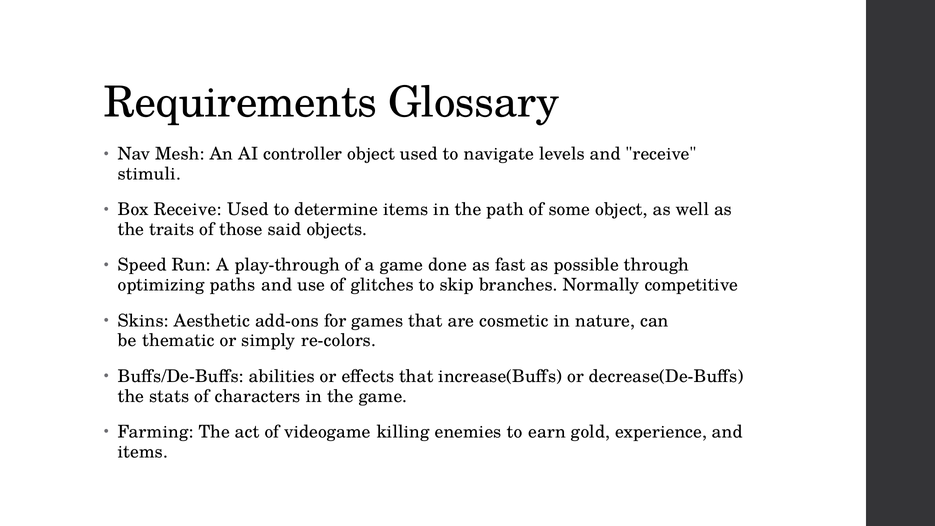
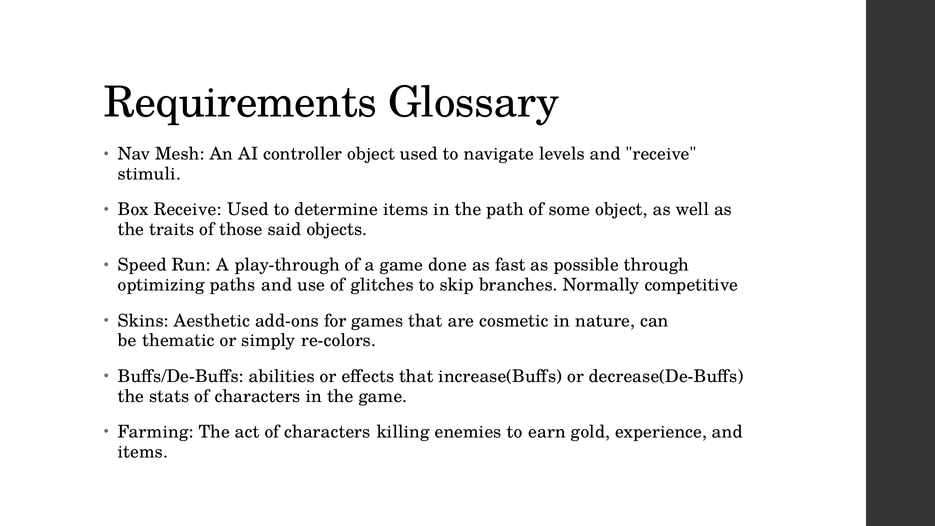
act of videogame: videogame -> characters (327, 432)
